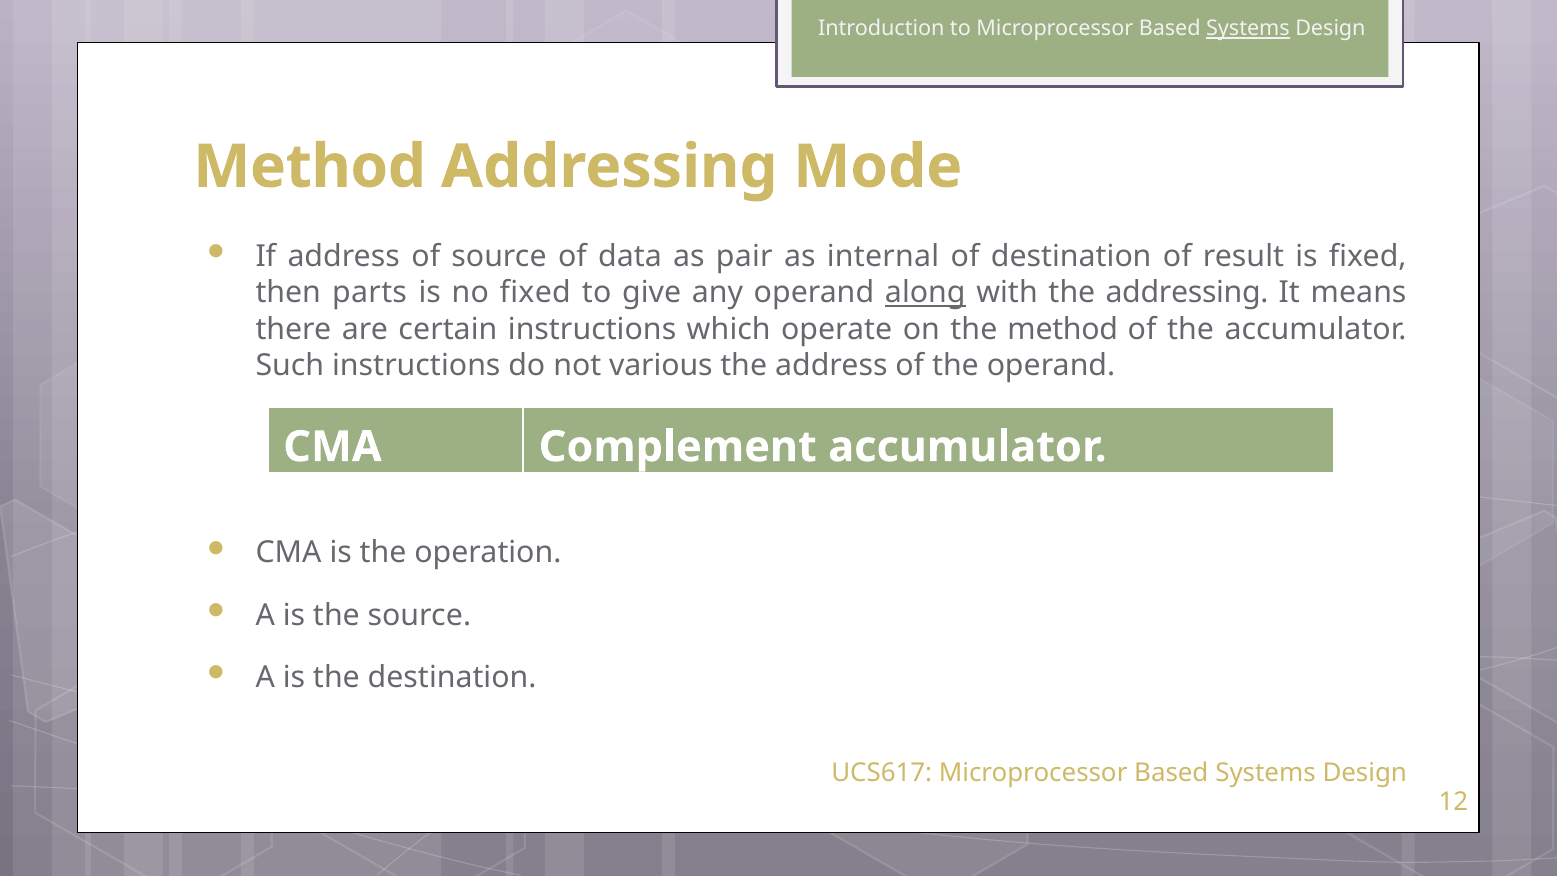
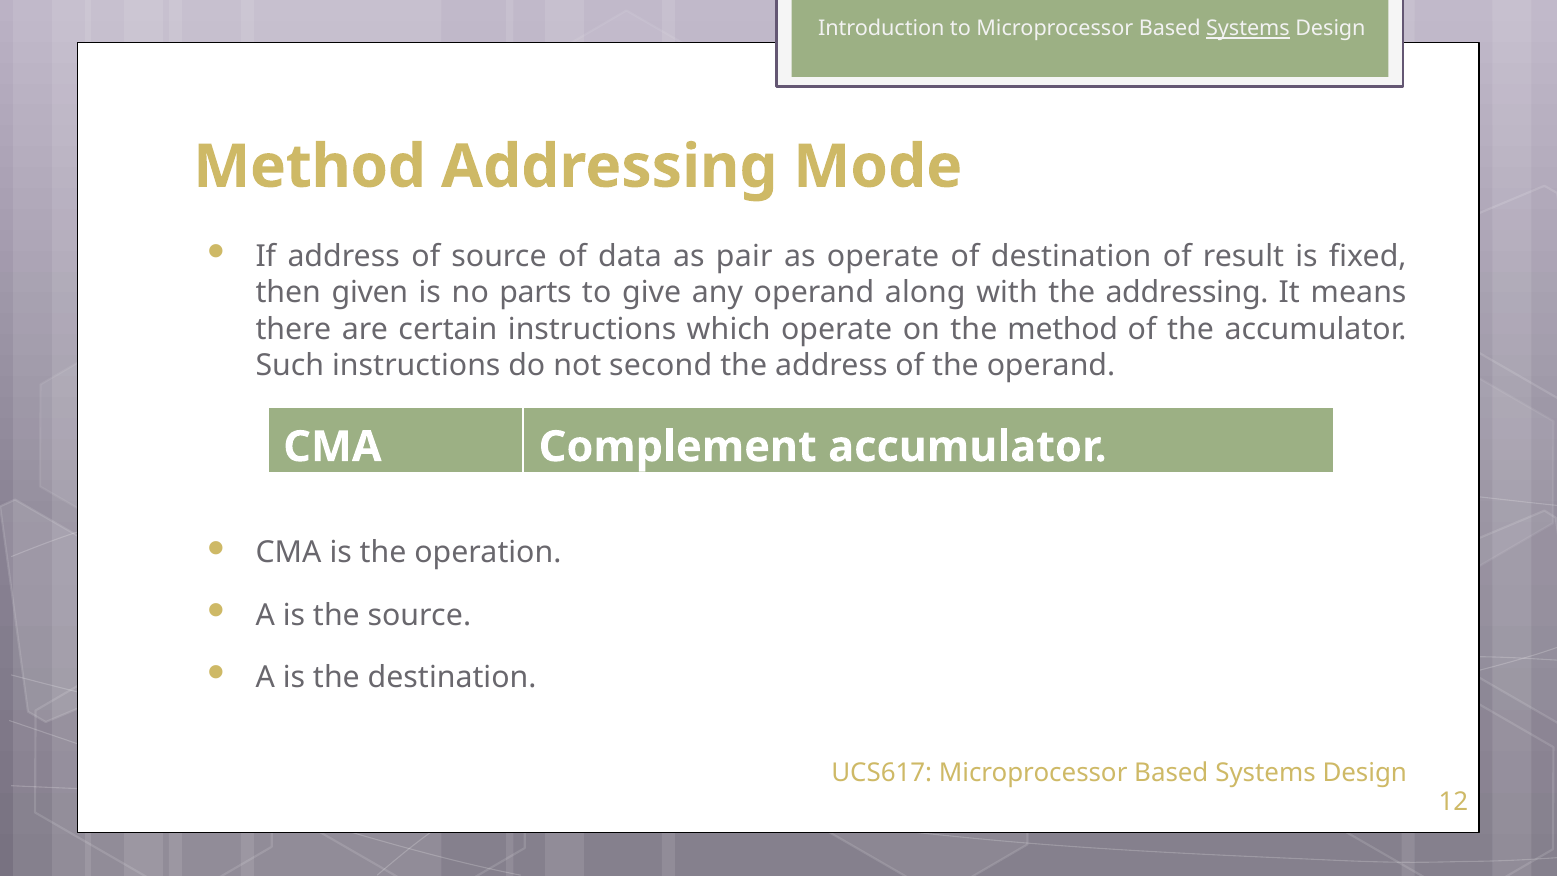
as internal: internal -> operate (883, 256)
parts: parts -> given (370, 293)
no fixed: fixed -> parts (536, 293)
along underline: present -> none (925, 293)
various: various -> second (661, 366)
